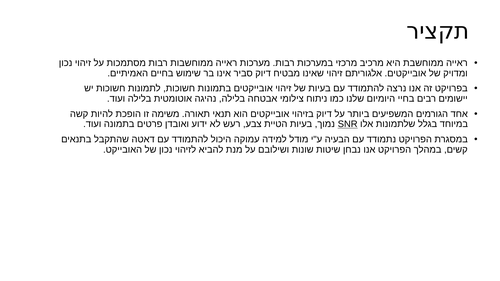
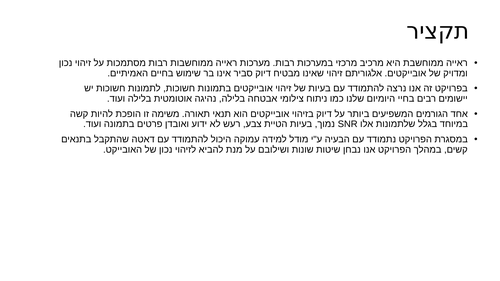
SNR underline: present -> none (348, 124)
